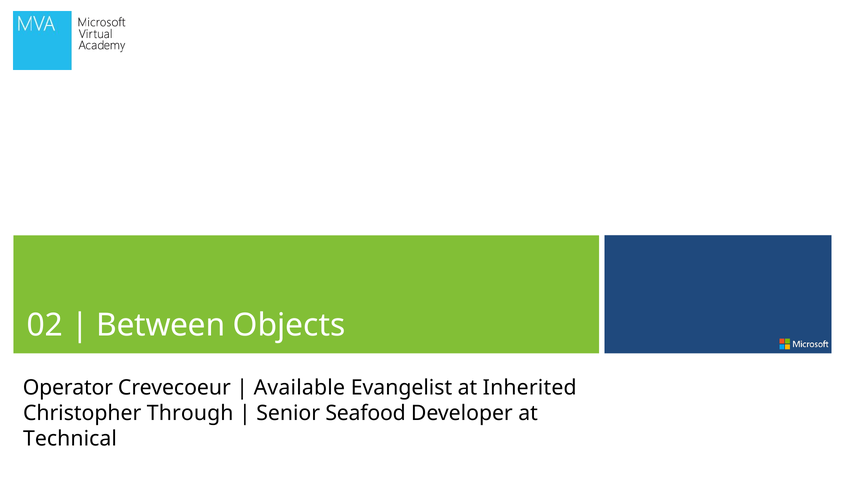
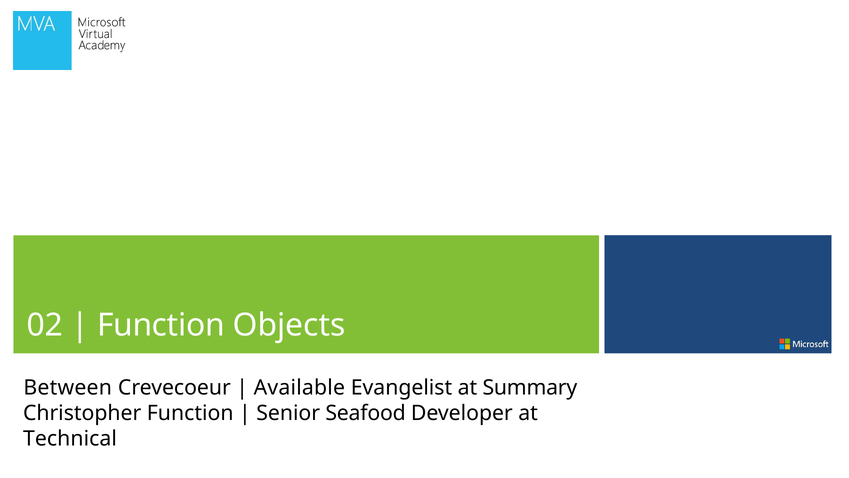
Between: Between -> Function (161, 325)
Operator: Operator -> Between (68, 387)
Inherited: Inherited -> Summary (530, 387)
Christopher Through: Through -> Function (190, 413)
